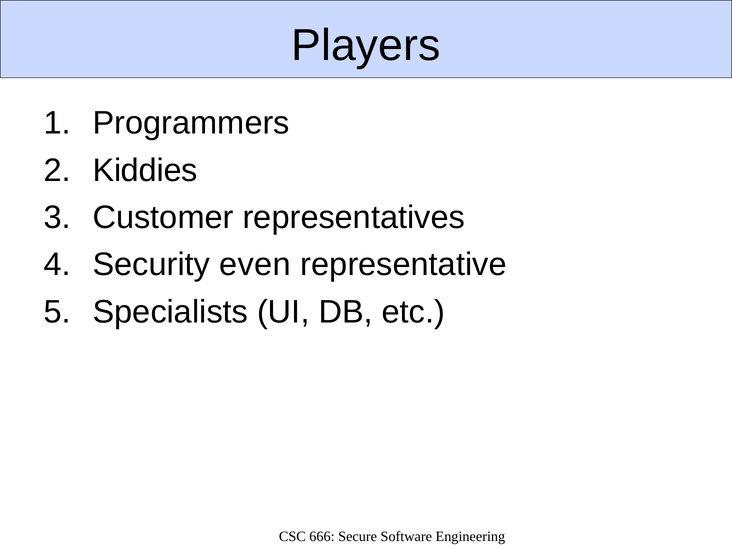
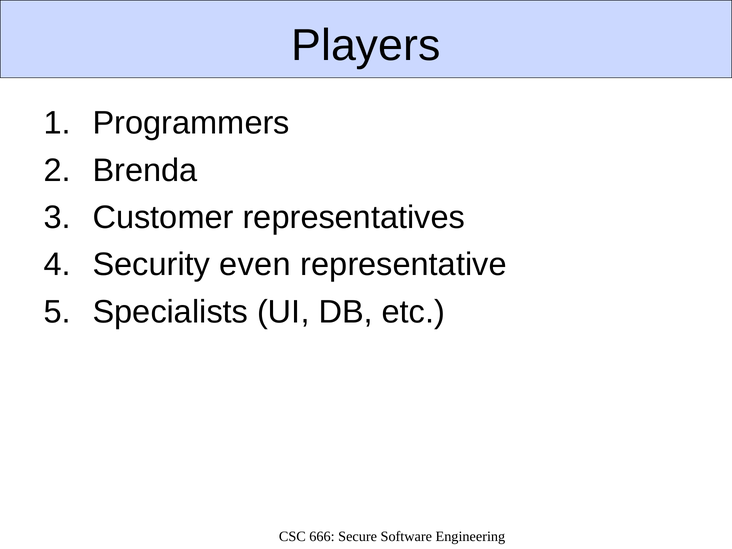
Kiddies: Kiddies -> Brenda (145, 170)
